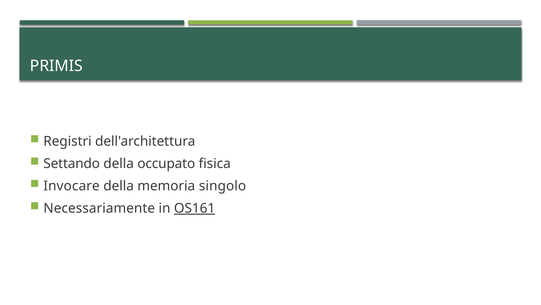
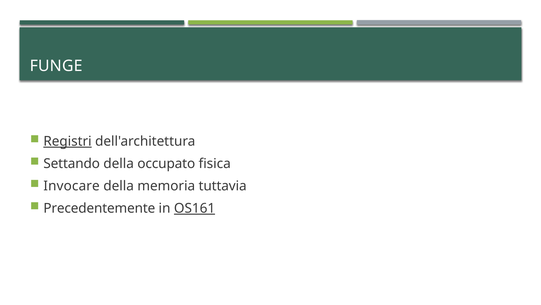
PRIMIS: PRIMIS -> FUNGE (56, 66)
Registri underline: none -> present (68, 141)
singolo: singolo -> tuttavia (223, 186)
Necessariamente: Necessariamente -> Precedentemente (99, 208)
